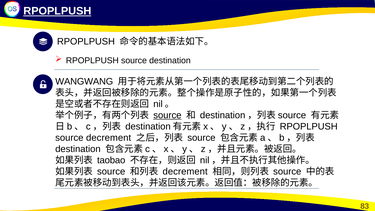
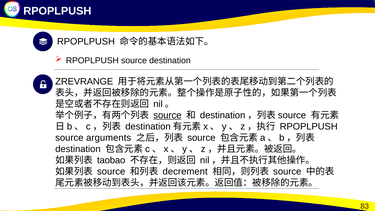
RPOPLPUSH underline: present -> none (57, 11)
WANGWANG: WANGWANG -> ZREVRANGE (84, 81)
source decrement: decrement -> arguments (109, 138)
